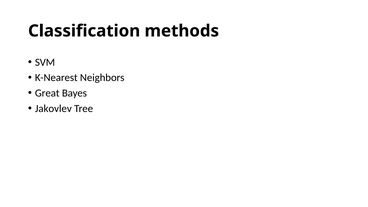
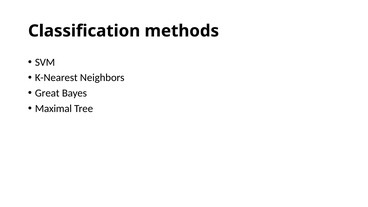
Jakovlev: Jakovlev -> Maximal (53, 109)
